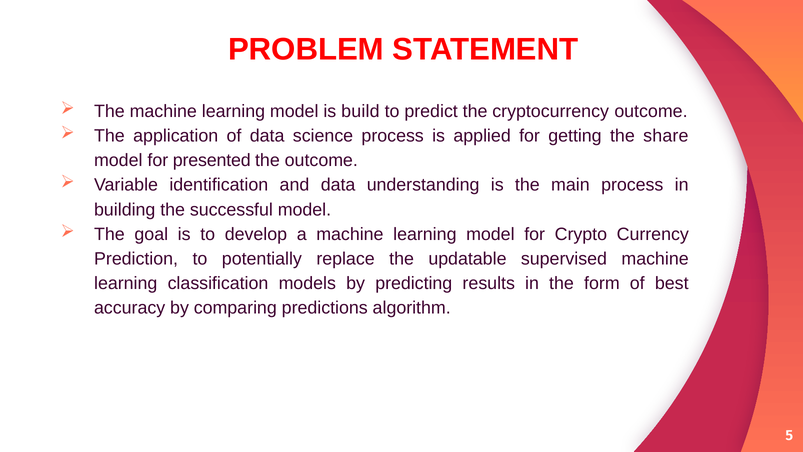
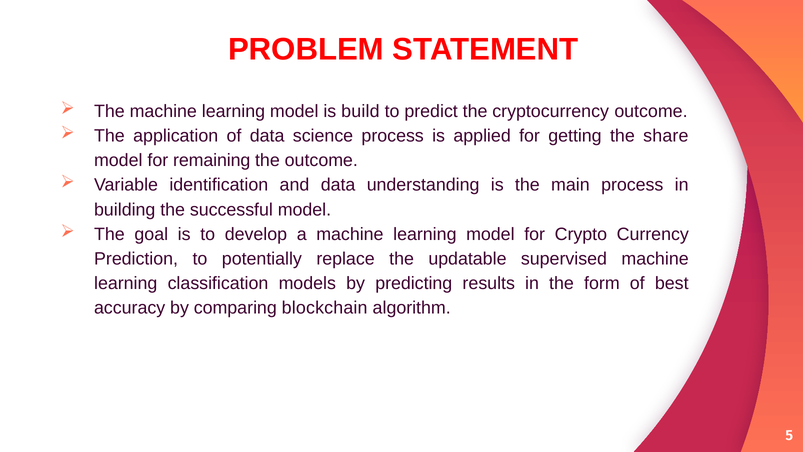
presented: presented -> remaining (212, 160)
predictions: predictions -> blockchain (325, 308)
